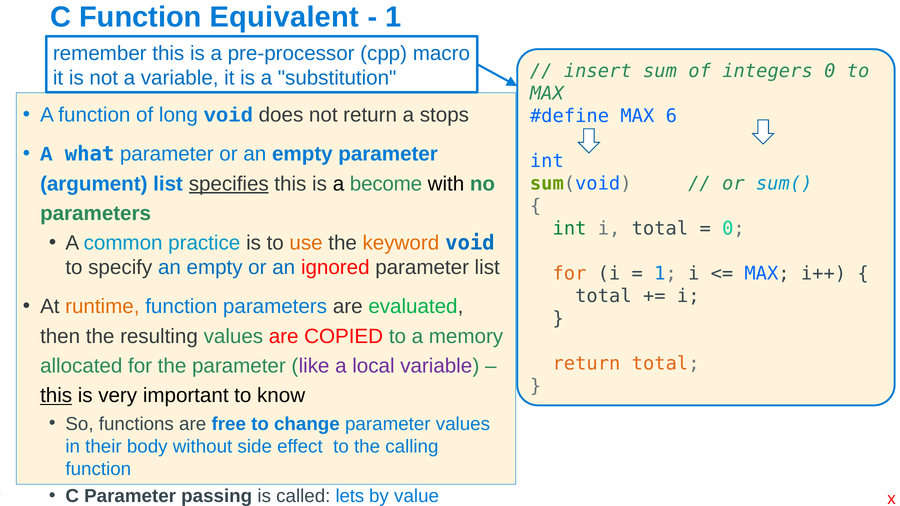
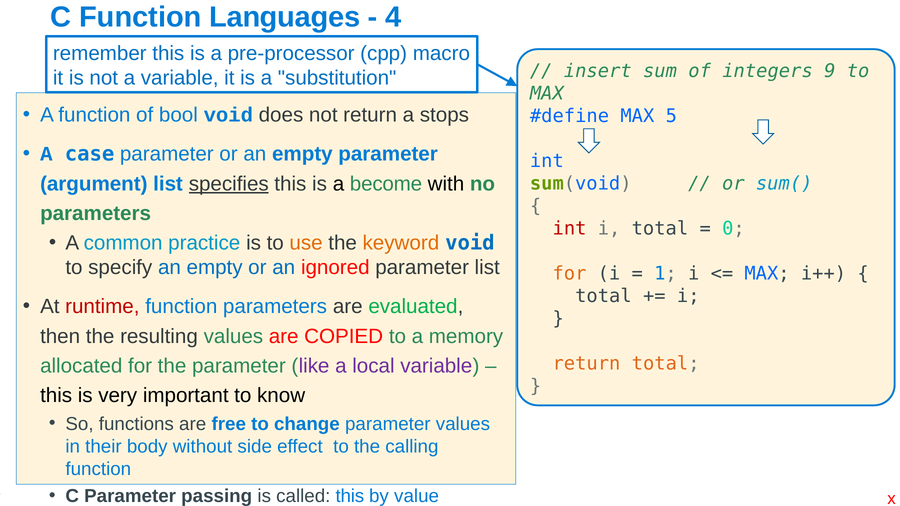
Equivalent: Equivalent -> Languages (285, 17)
1: 1 -> 4 (393, 17)
integers 0: 0 -> 9 (830, 71)
long: long -> bool (178, 115)
MAX 6: 6 -> 5 (671, 116)
what: what -> case (90, 154)
int colour: green -> red (570, 229)
runtime colour: orange -> red (102, 307)
this underline: present -> none (56, 396)
called lets: lets -> this (350, 496)
